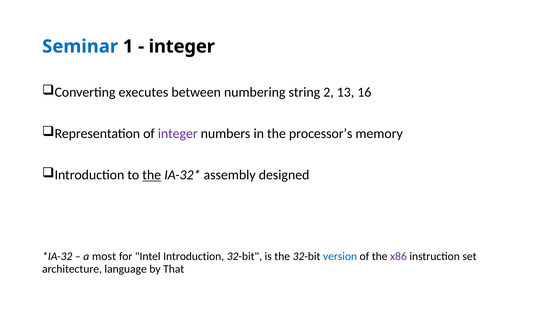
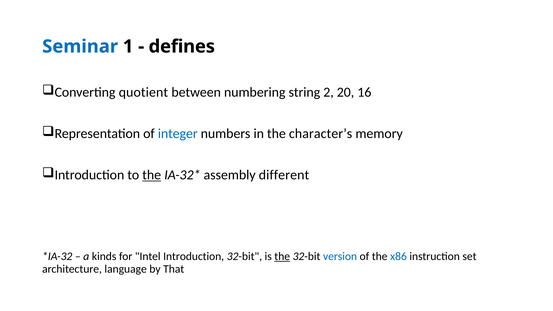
integer: integer -> defines (182, 46)
executes: executes -> quotient (143, 92)
13: 13 -> 20 (346, 92)
integer colour: purple -> blue (178, 134)
processor’s: processor’s -> character’s (321, 134)
designed: designed -> different (284, 175)
most: most -> kinds (104, 257)
the underline: none -> present (282, 257)
x86 colour: purple -> blue (398, 257)
